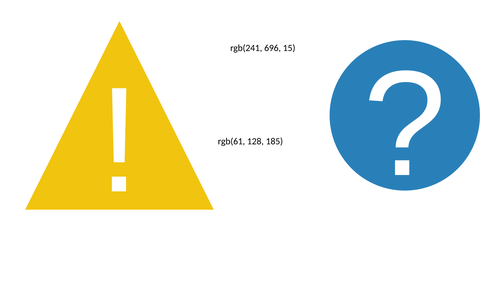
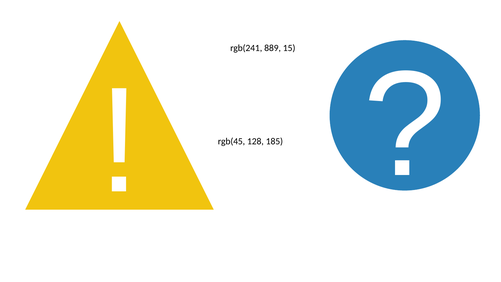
696: 696 -> 889 (273, 48)
rgb(61: rgb(61 -> rgb(45 (231, 141)
